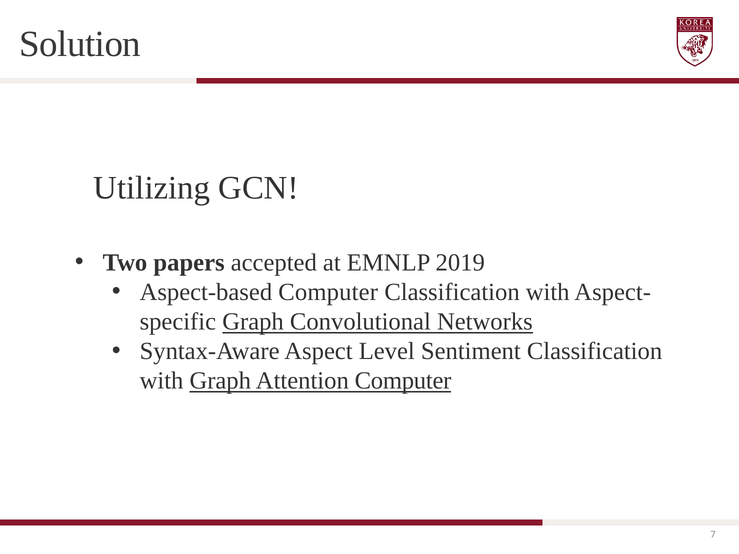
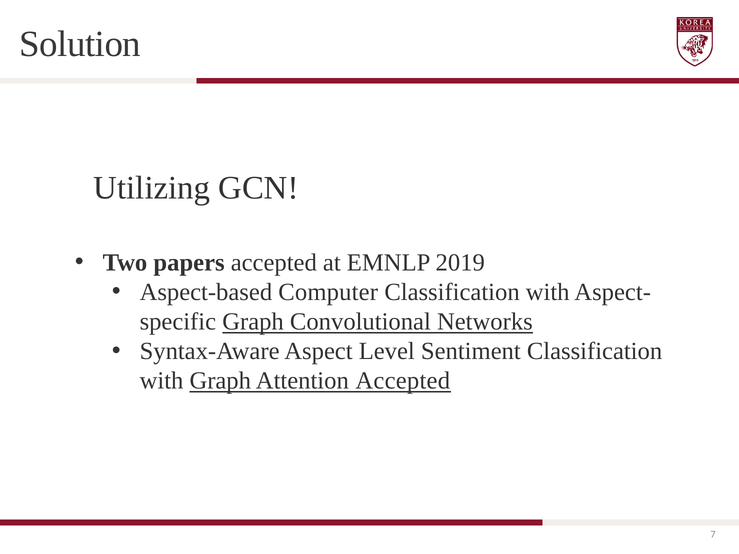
Attention Computer: Computer -> Accepted (403, 381)
